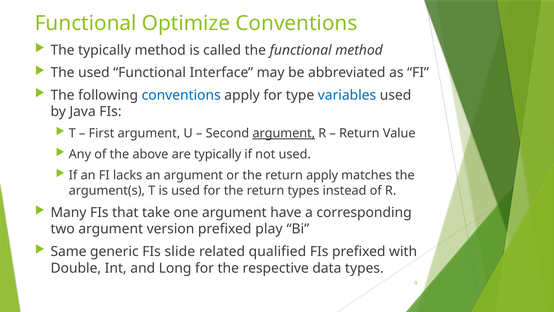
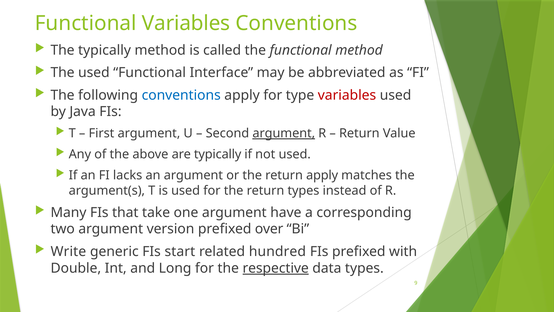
Functional Optimize: Optimize -> Variables (186, 23)
variables colour: blue -> red (347, 95)
play: play -> over (269, 229)
Same: Same -> Write (68, 251)
slide: slide -> start (180, 251)
qualified: qualified -> hundred (277, 251)
respective underline: none -> present (276, 268)
